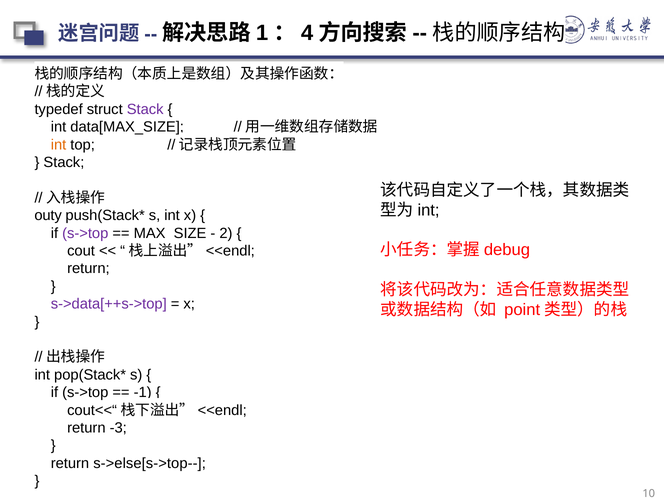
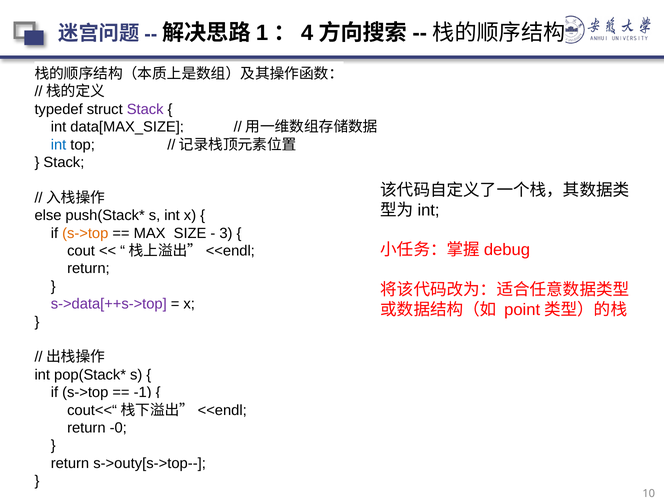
int colour: orange -> blue (59, 145)
outy: outy -> else (48, 215)
s->top colour: purple -> orange (85, 233)
2: 2 -> 3 (226, 233)
-3: -3 -> -0 (118, 428)
s->else[s->top--: s->else[s->top-- -> s->outy[s->top-- (150, 463)
